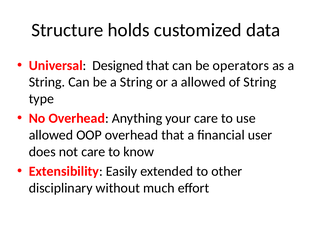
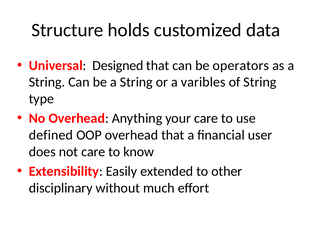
a allowed: allowed -> varibles (203, 82)
allowed: allowed -> defined (51, 135)
